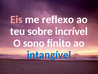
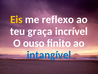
Eis colour: pink -> yellow (16, 19)
sobre: sobre -> graça (40, 31)
sono: sono -> ouso (34, 43)
